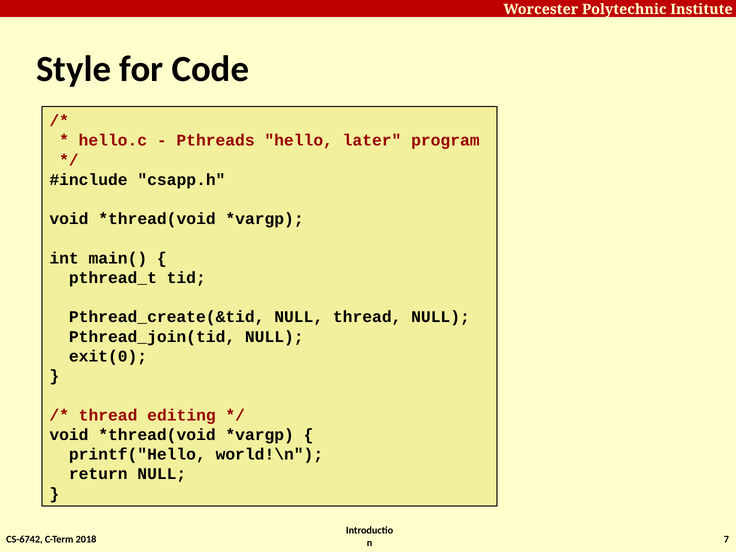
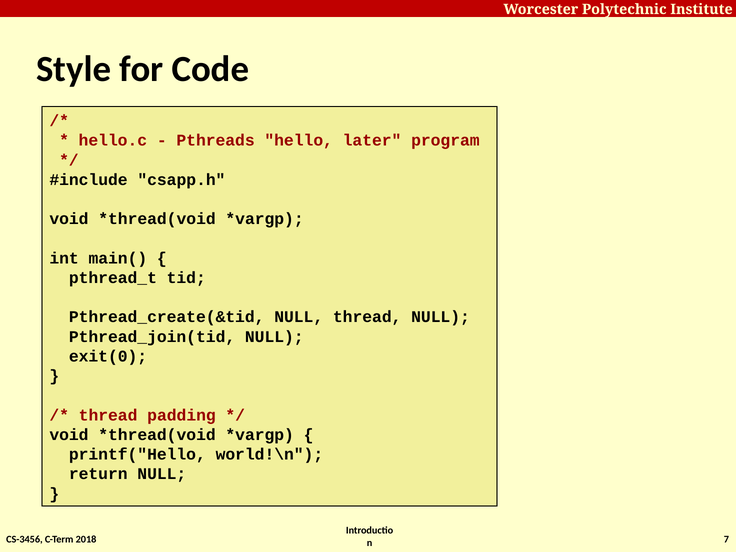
editing: editing -> padding (182, 415)
CS-6742: CS-6742 -> CS-3456 (24, 539)
